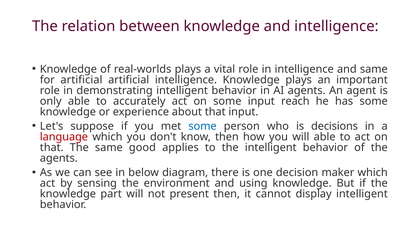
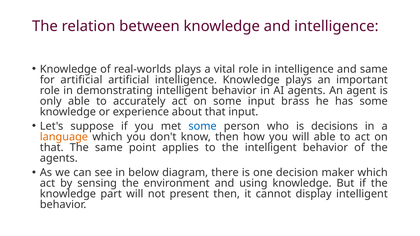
reach: reach -> brass (295, 101)
language colour: red -> orange (64, 137)
good: good -> point (142, 148)
